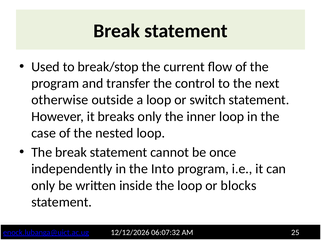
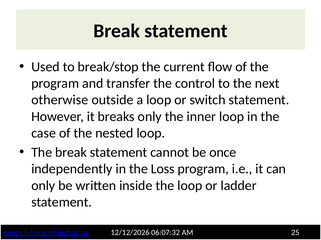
Into: Into -> Loss (163, 169)
blocks: blocks -> ladder (239, 186)
